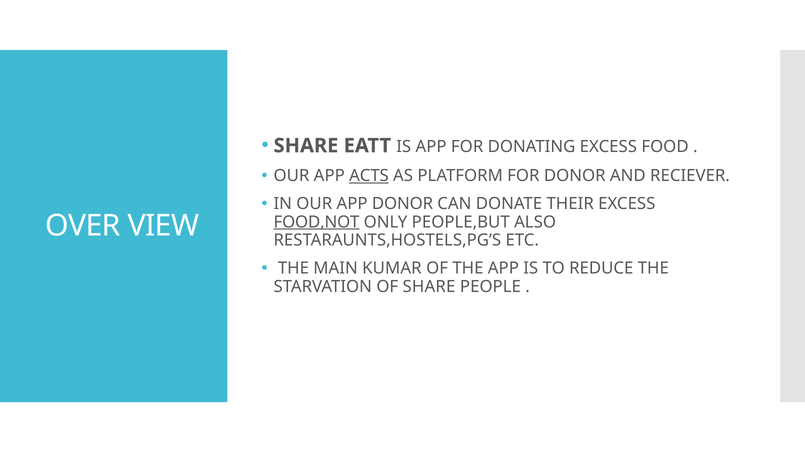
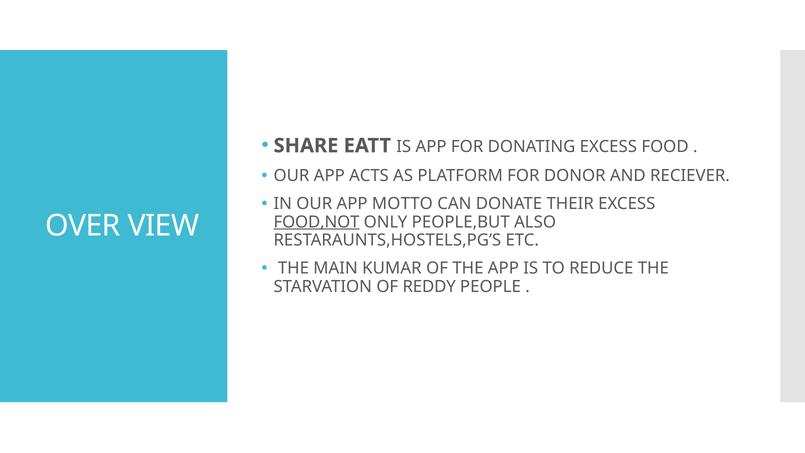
ACTS underline: present -> none (369, 176)
APP DONOR: DONOR -> MOTTO (402, 204)
OF SHARE: SHARE -> REDDY (429, 286)
